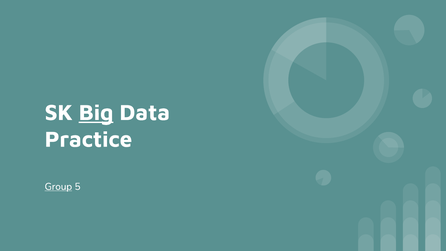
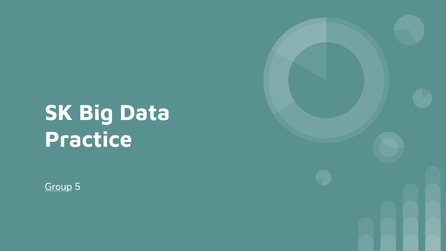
Big underline: present -> none (96, 113)
